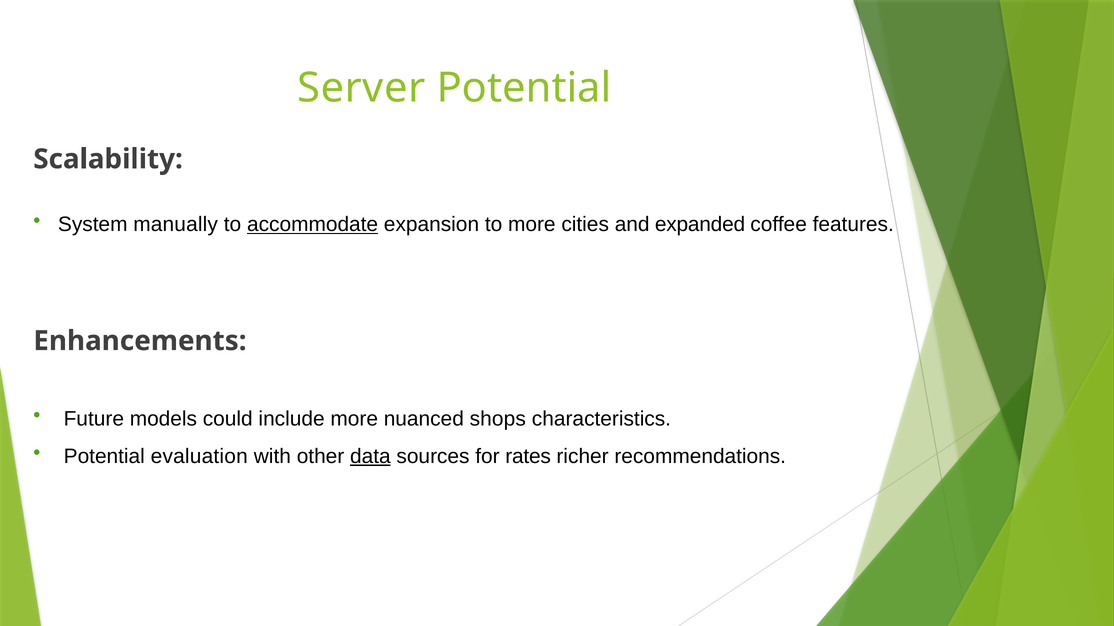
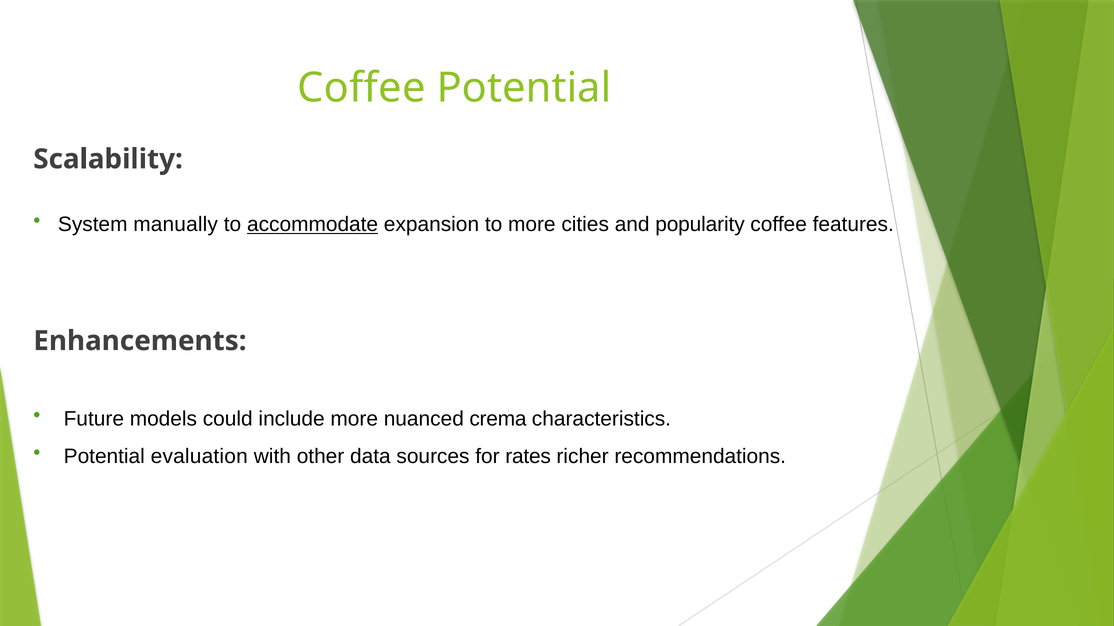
Server: Server -> Coffee (362, 88)
expanded: expanded -> popularity (700, 225)
shops: shops -> crema (498, 419)
data underline: present -> none (370, 457)
